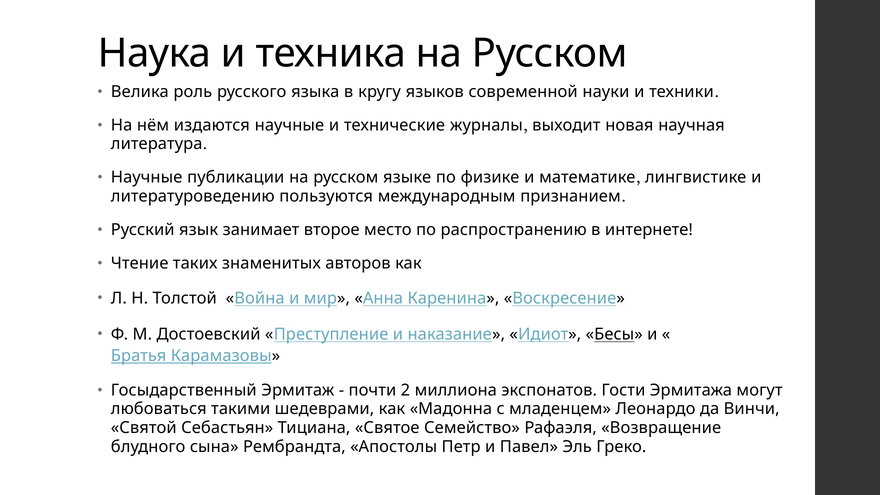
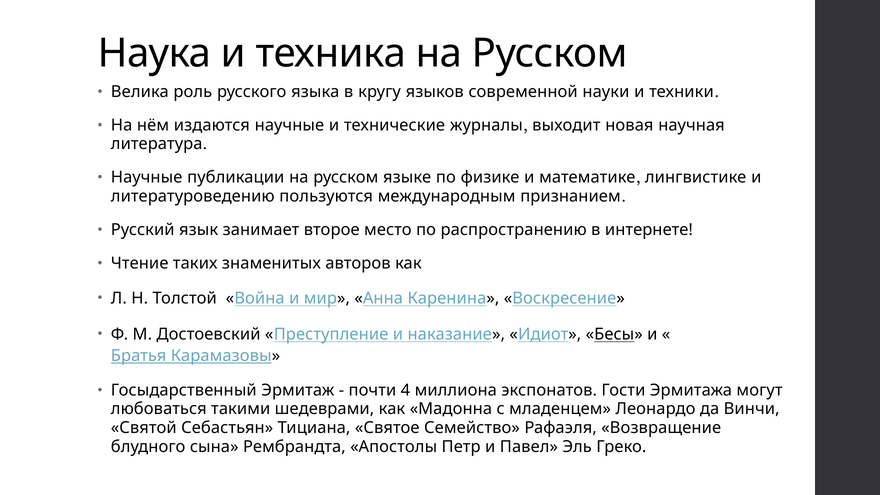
2: 2 -> 4 (405, 390)
